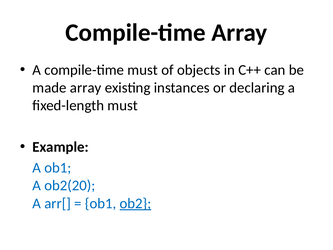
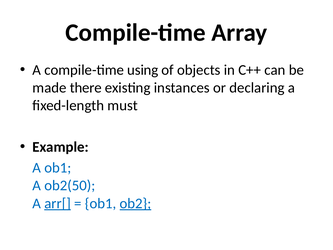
compile-time must: must -> using (143, 70)
made array: array -> there (86, 88)
ob2(20: ob2(20 -> ob2(50 (70, 185)
arr[ underline: none -> present (58, 203)
